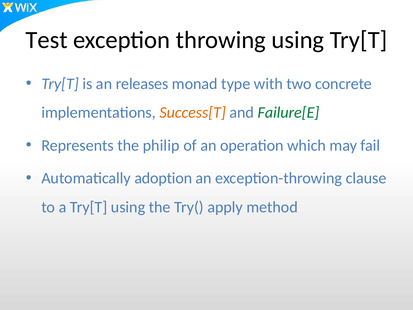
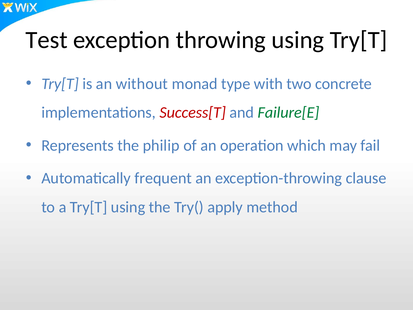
releases: releases -> without (142, 84)
Success[T colour: orange -> red (193, 113)
adoption: adoption -> frequent (163, 178)
